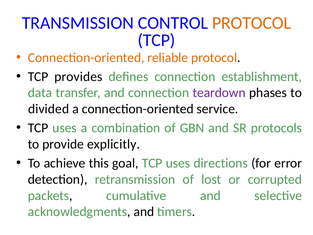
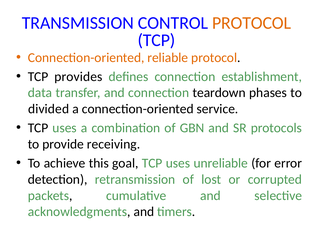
teardown colour: purple -> black (219, 93)
explicitly: explicitly -> receiving (114, 144)
directions: directions -> unreliable (221, 163)
